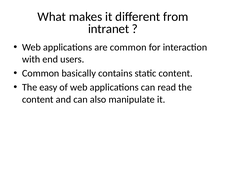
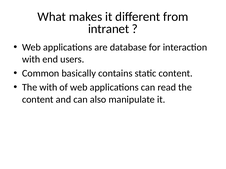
are common: common -> database (128, 47)
The easy: easy -> with (48, 88)
